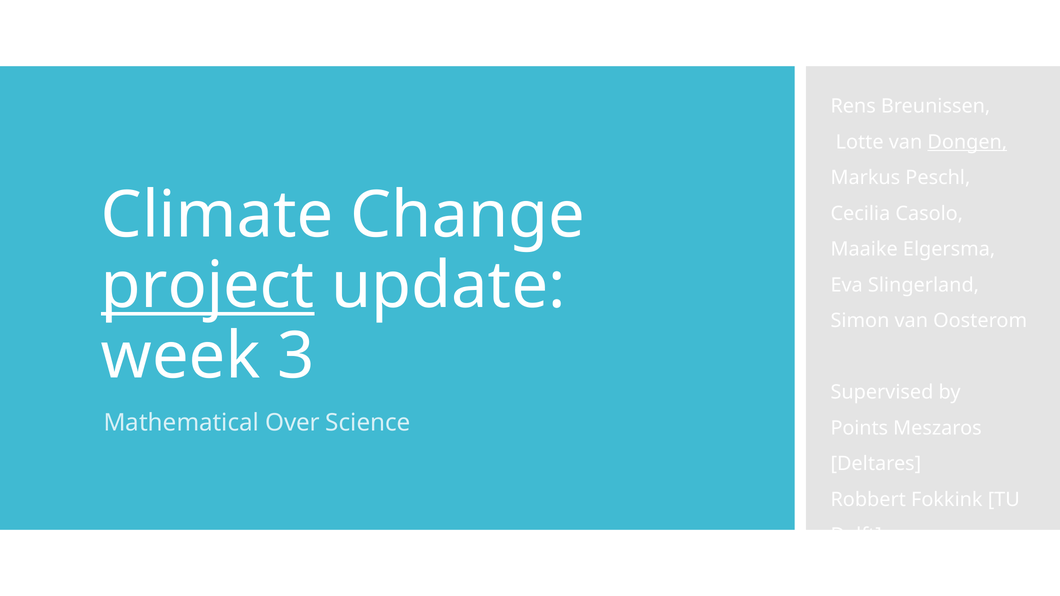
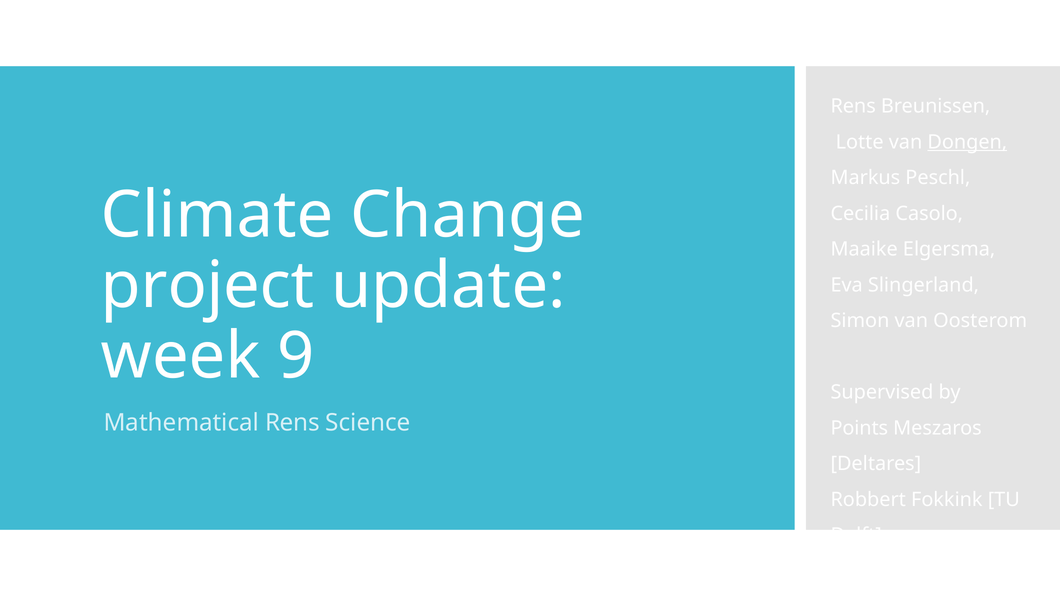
project underline: present -> none (208, 286)
3: 3 -> 9 (296, 356)
Mathematical Over: Over -> Rens (292, 423)
